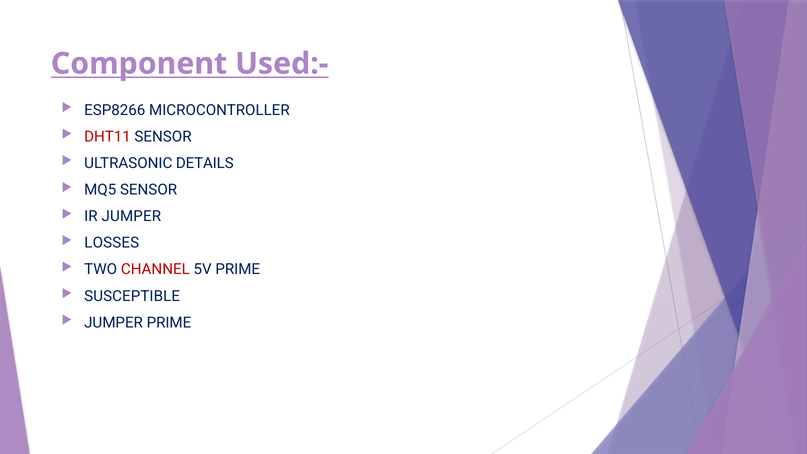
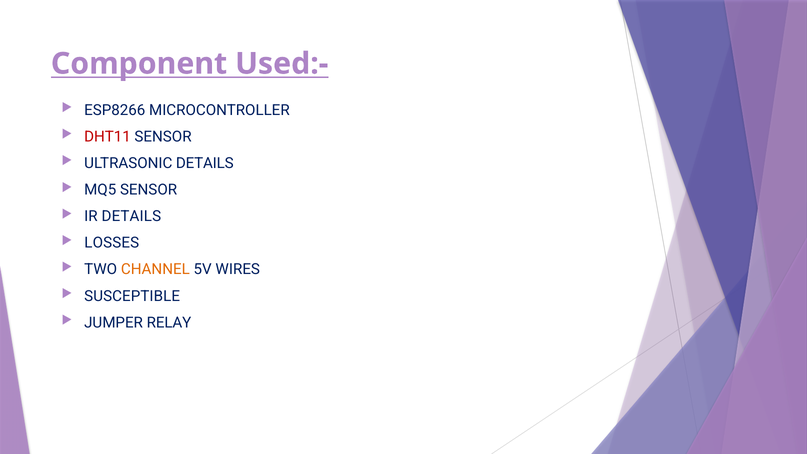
IR JUMPER: JUMPER -> DETAILS (131, 216)
CHANNEL colour: red -> orange (155, 269)
5V PRIME: PRIME -> WIRES (238, 269)
JUMPER PRIME: PRIME -> RELAY (169, 323)
